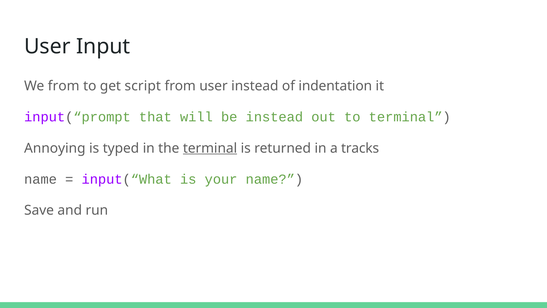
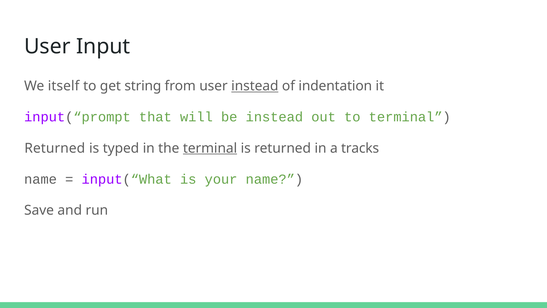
We from: from -> itself (64, 86)
script: script -> string (143, 86)
instead underline: none -> present (255, 86)
Annoying: Annoying -> Returned (55, 148)
